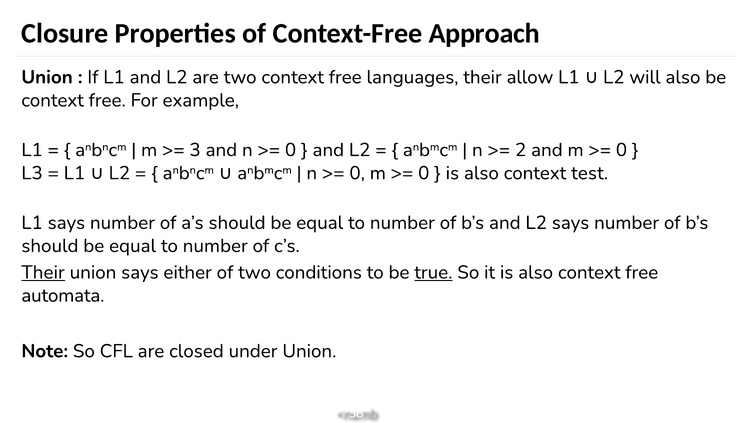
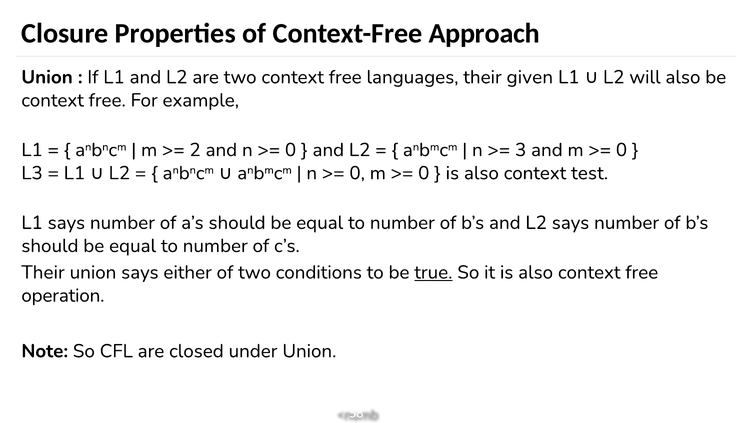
allow: allow -> given (530, 77)
3: 3 -> 2 (195, 150)
2: 2 -> 3 (521, 150)
Their underline: present -> none (43, 272)
automata: automata -> operation (63, 295)
